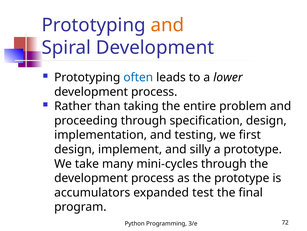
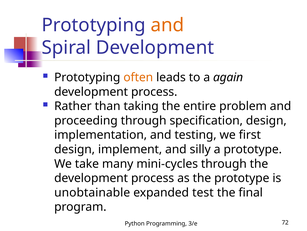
often colour: blue -> orange (138, 77)
lower: lower -> again (228, 77)
accumulators: accumulators -> unobtainable (92, 192)
